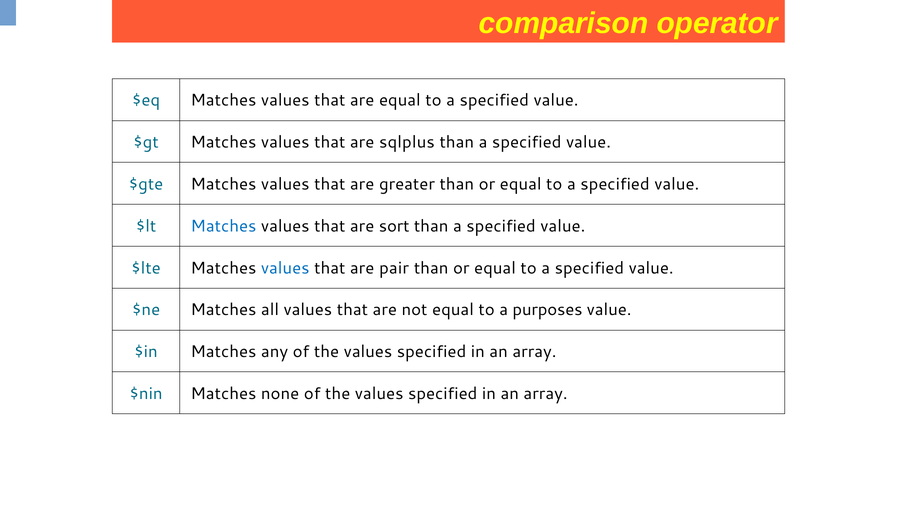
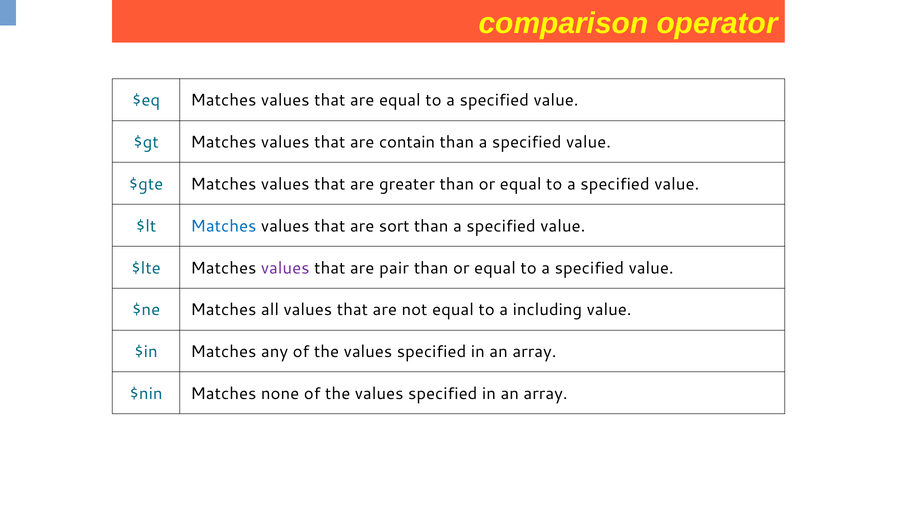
sqlplus: sqlplus -> contain (407, 142)
values colour: blue -> purple (285, 268)
purposes: purposes -> including (547, 310)
